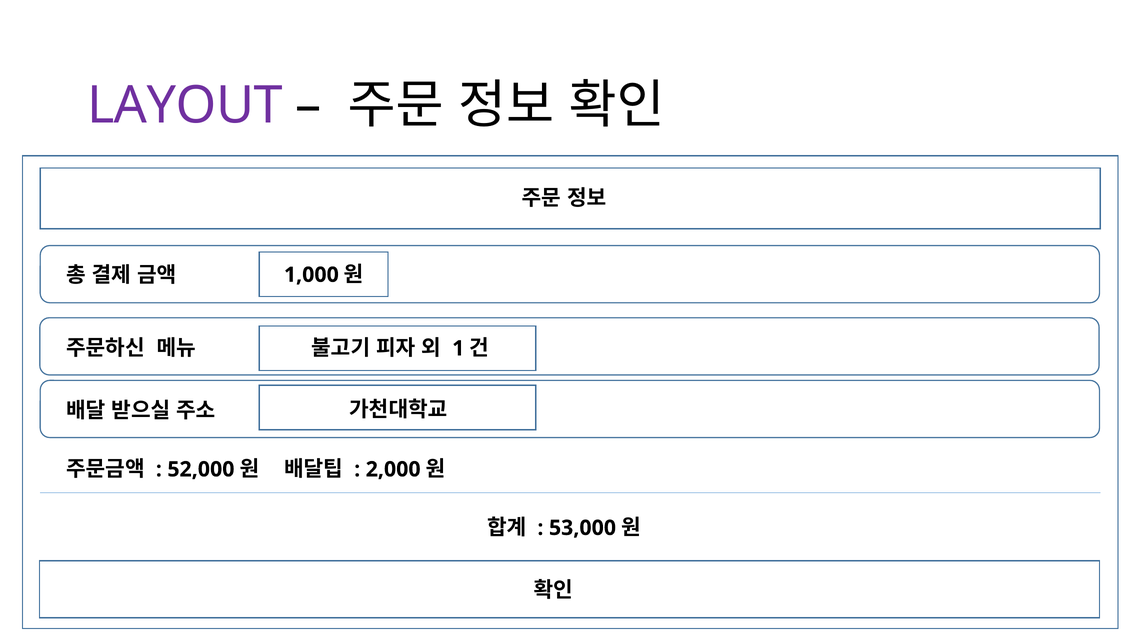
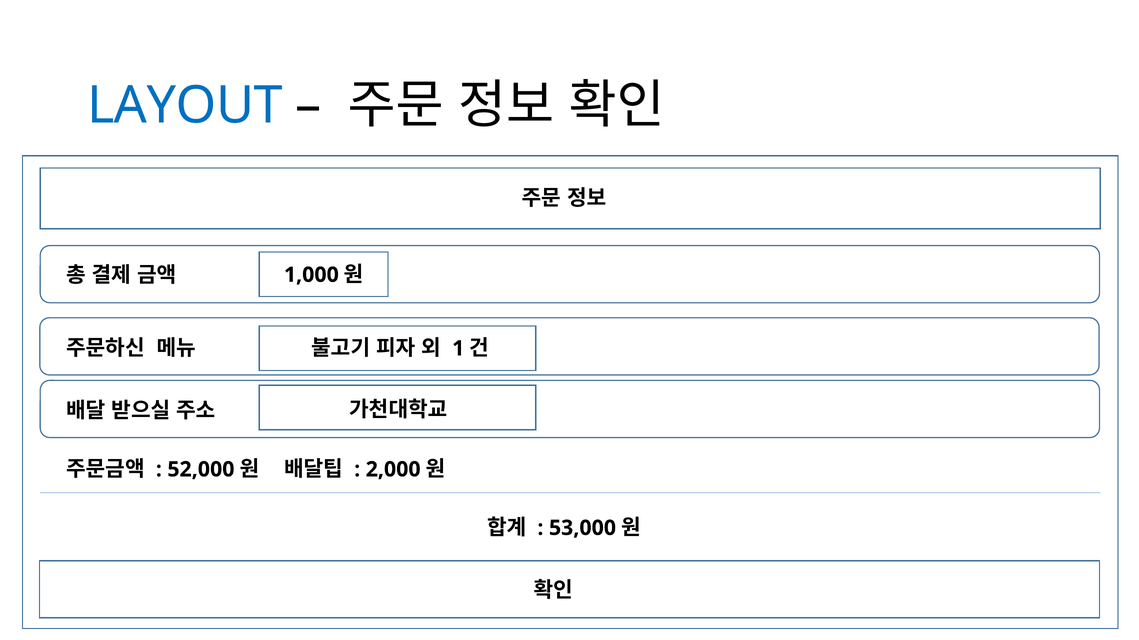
LAYOUT colour: purple -> blue (185, 106)
